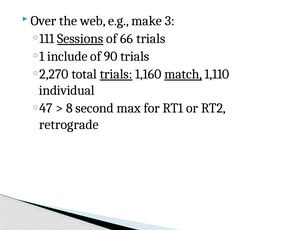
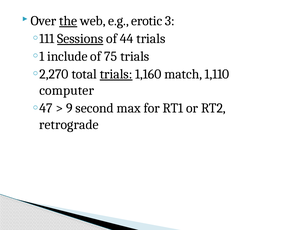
the underline: none -> present (68, 21)
make: make -> erotic (147, 21)
66: 66 -> 44 (127, 39)
90: 90 -> 75 (111, 56)
match underline: present -> none (183, 74)
individual: individual -> computer (67, 90)
8: 8 -> 9 (69, 108)
